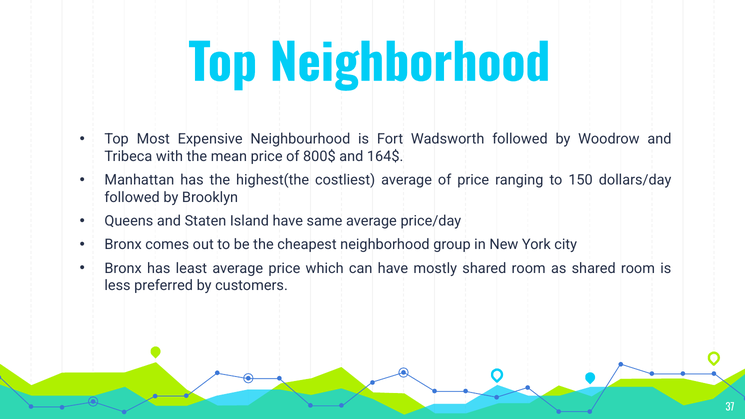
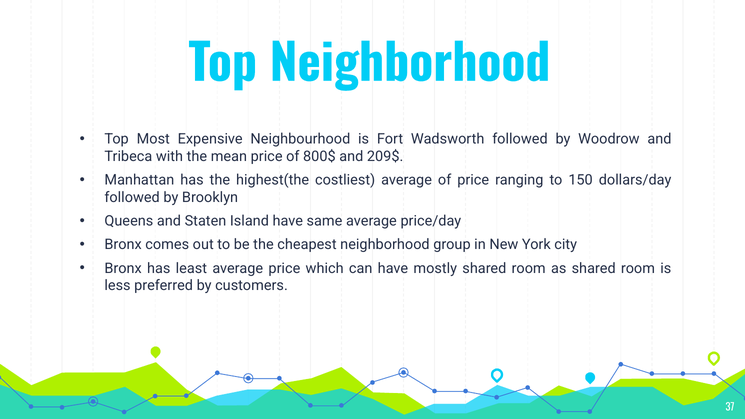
164$: 164$ -> 209$ (385, 156)
